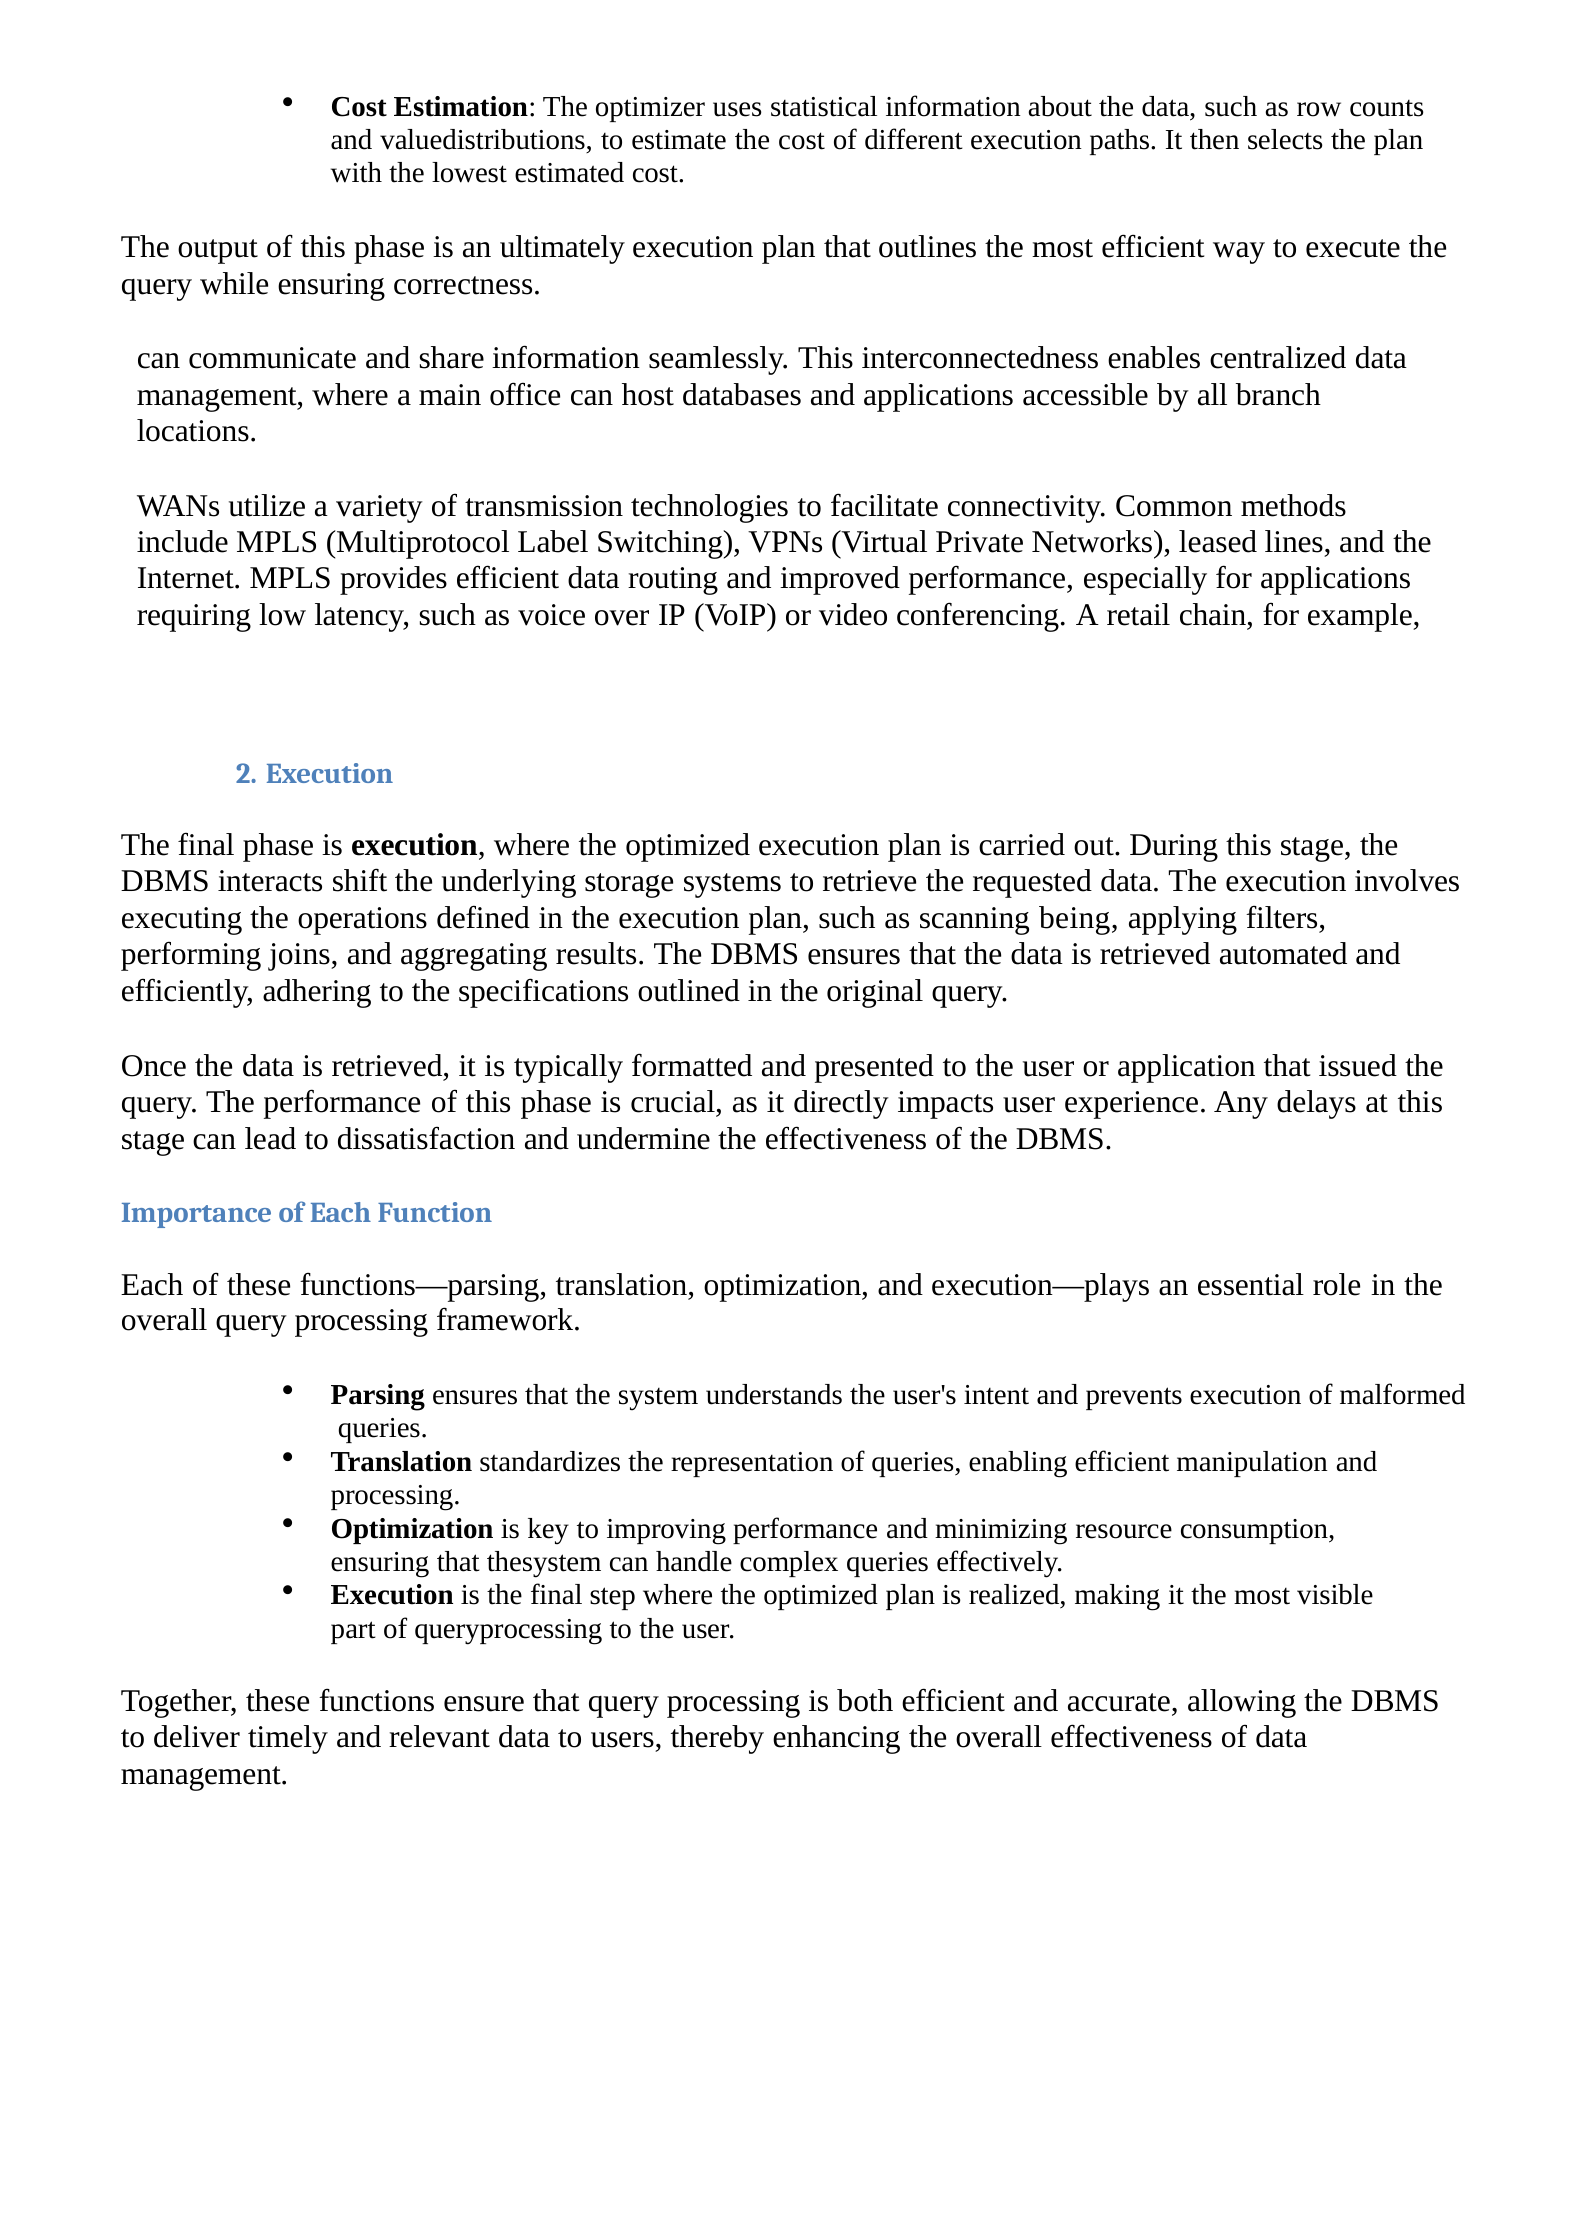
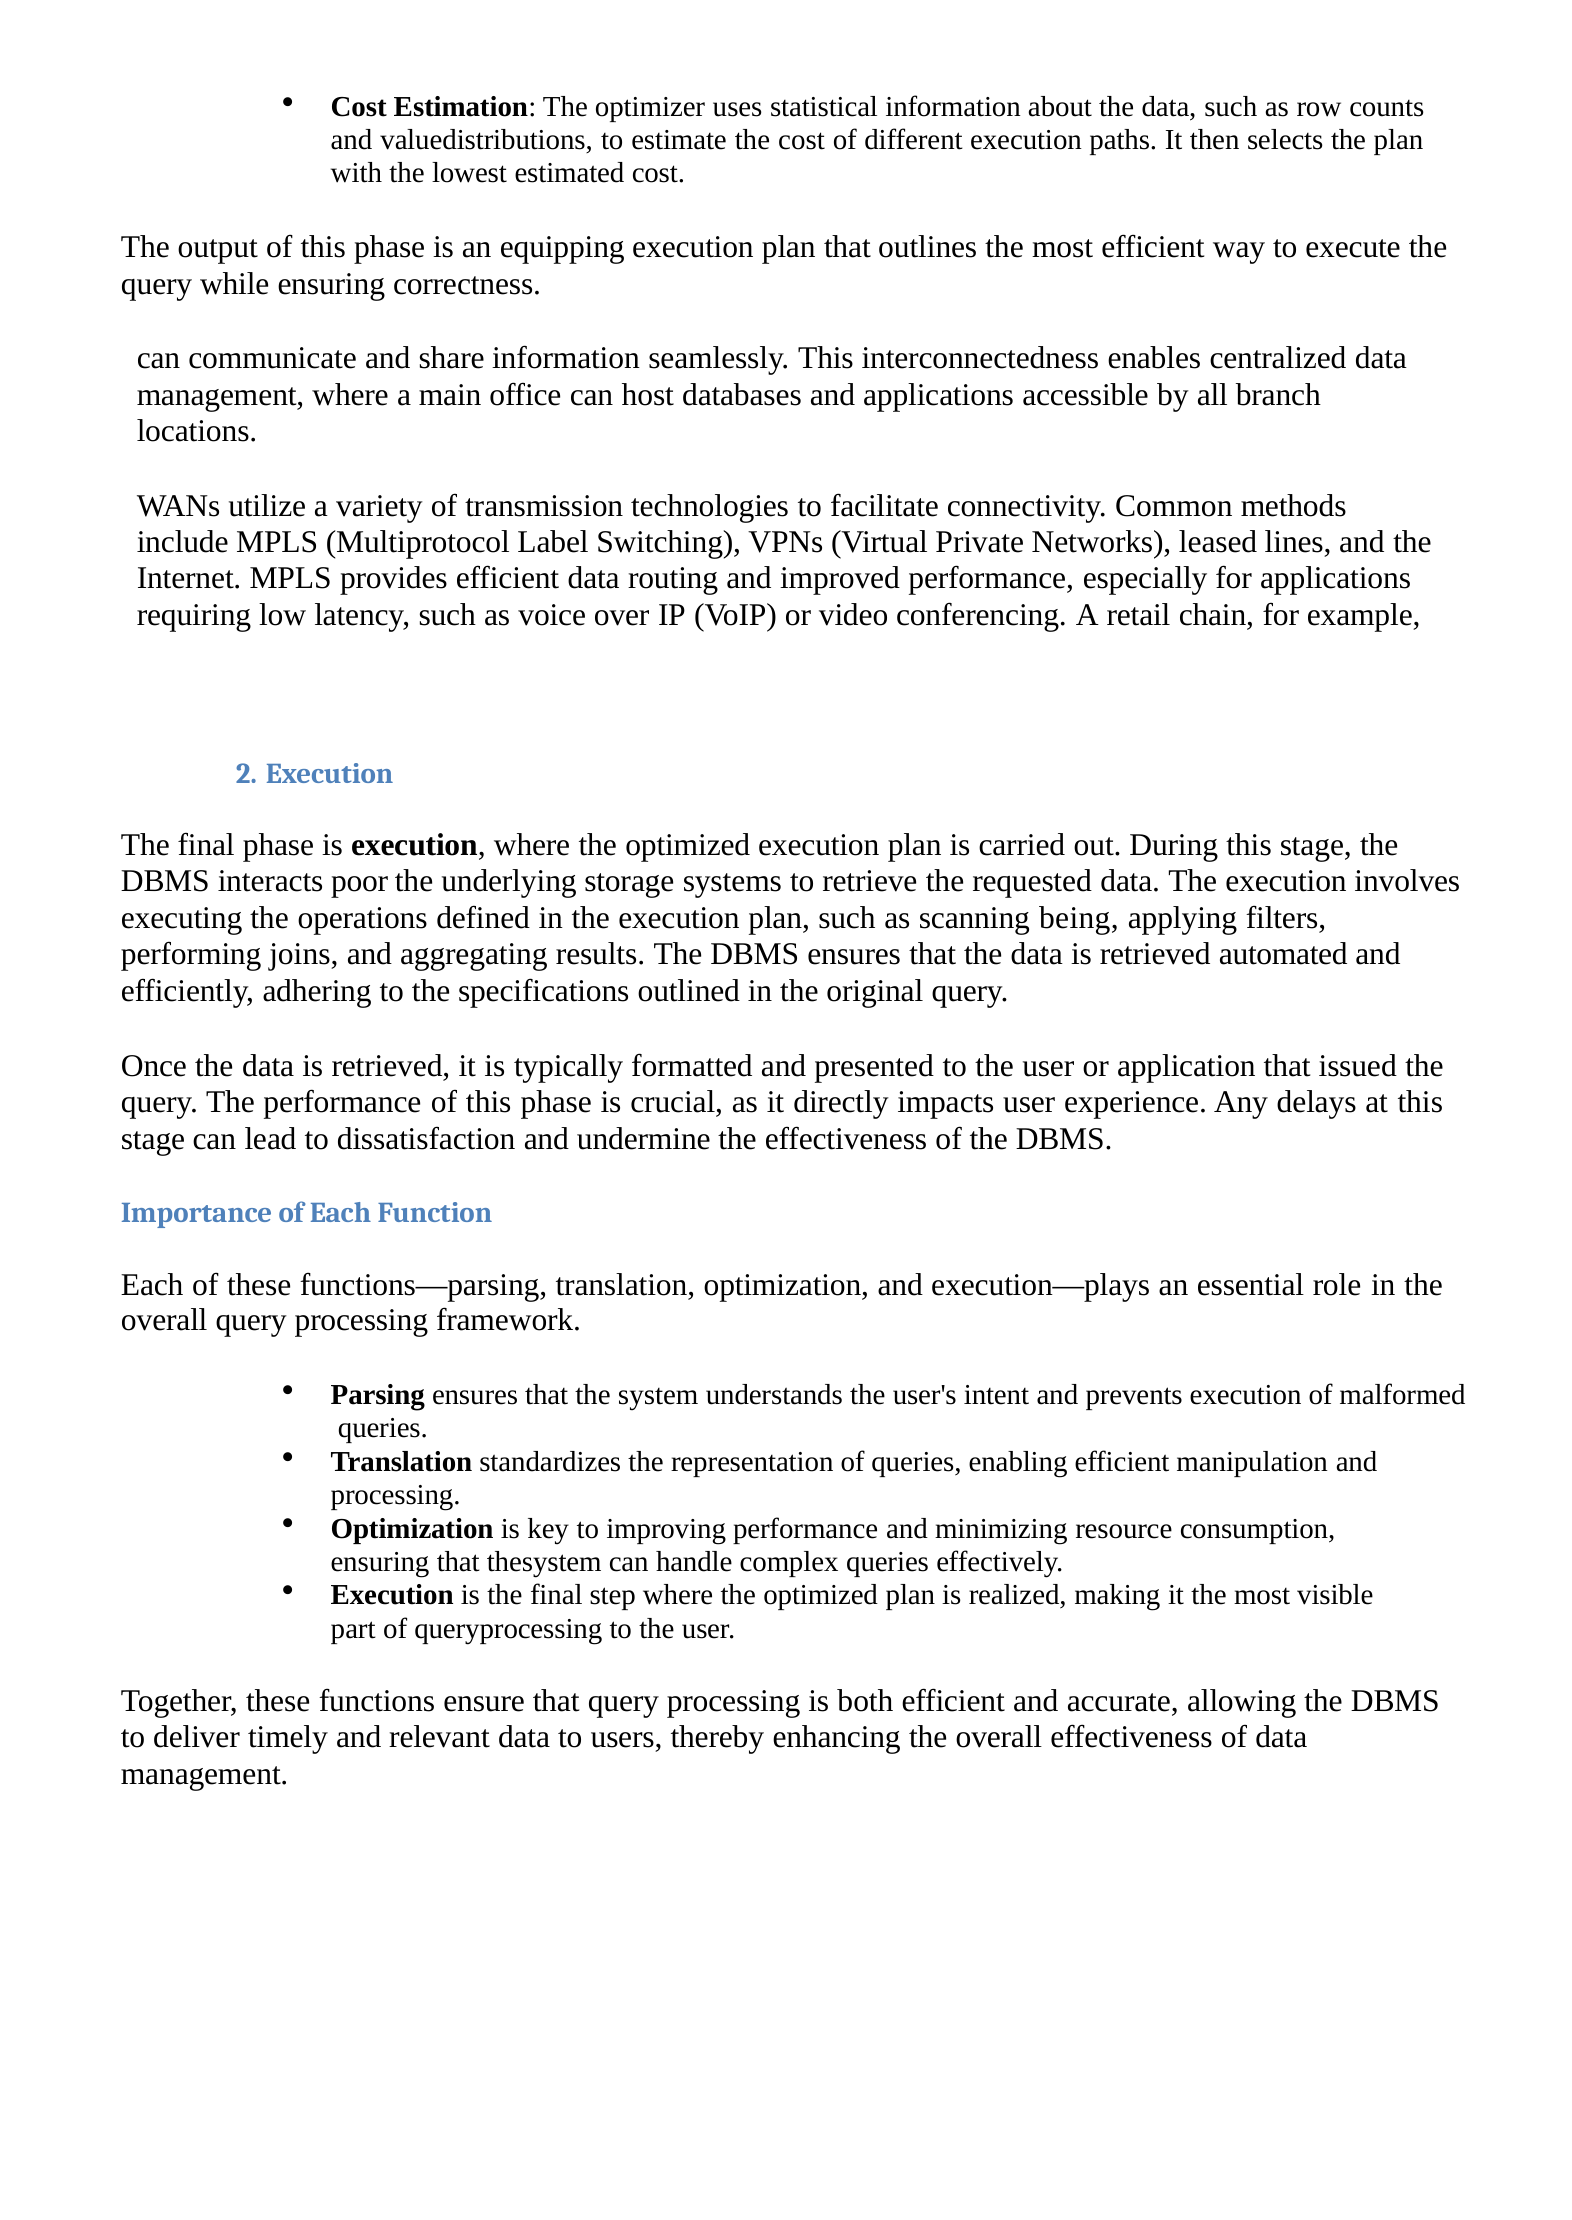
ultimately: ultimately -> equipping (562, 248)
shift: shift -> poor (360, 881)
